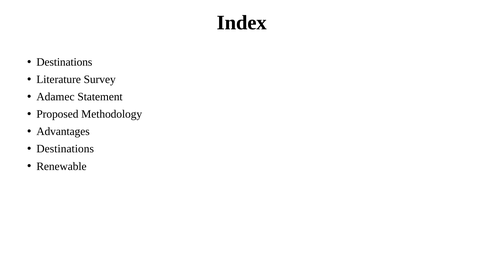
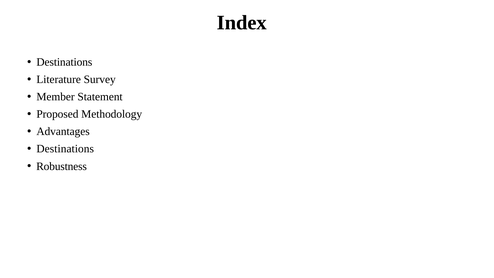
Adamec: Adamec -> Member (56, 97)
Renewable: Renewable -> Robustness (62, 166)
